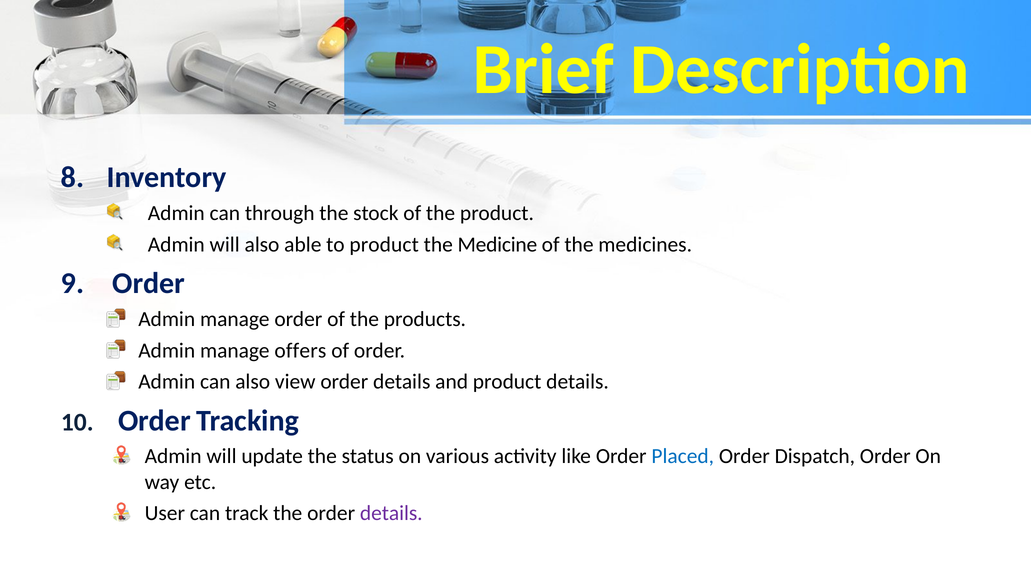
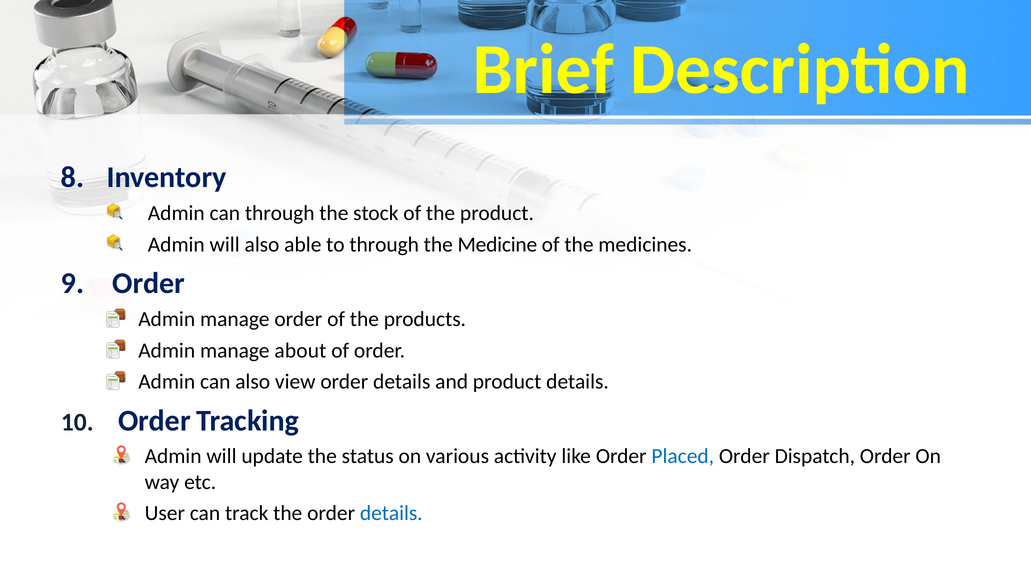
to product: product -> through (384, 244)
offers: offers -> about (300, 350)
details colour: purple -> blue (391, 513)
